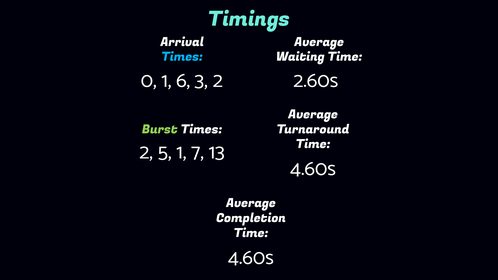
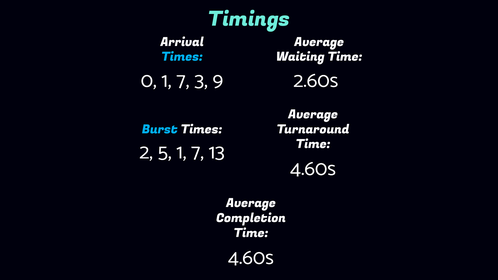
0 1 6: 6 -> 7 (183, 80)
3 2: 2 -> 9 (218, 80)
Burst colour: light green -> light blue (160, 129)
